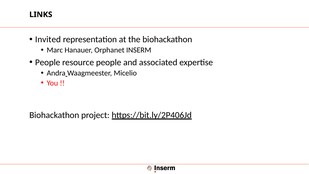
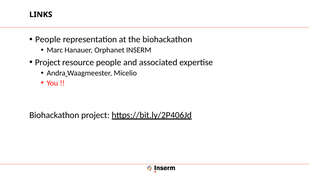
Invited: Invited -> People (48, 39)
People: People -> Project (48, 62)
